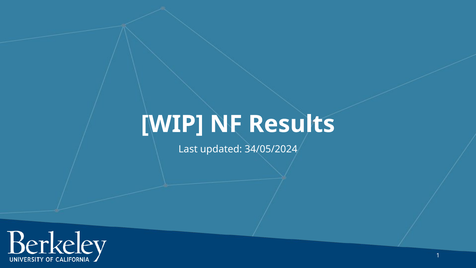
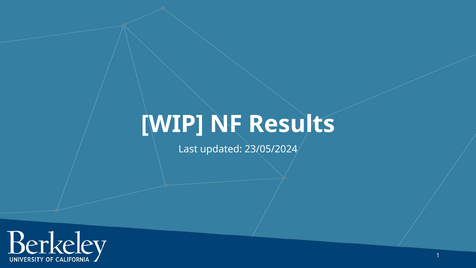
34/05/2024: 34/05/2024 -> 23/05/2024 (271, 149)
